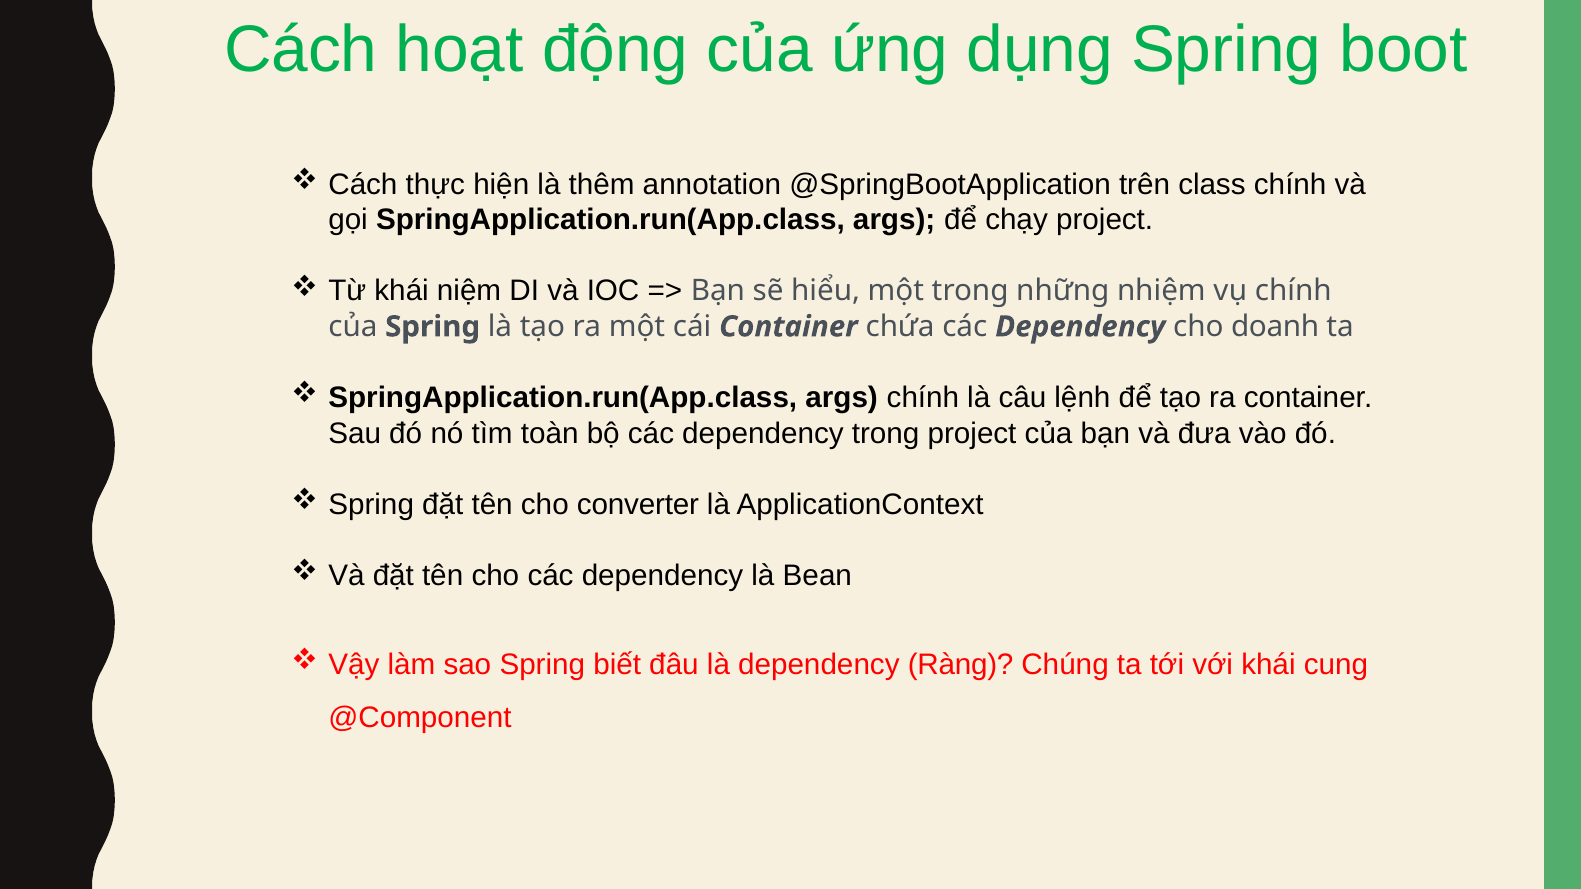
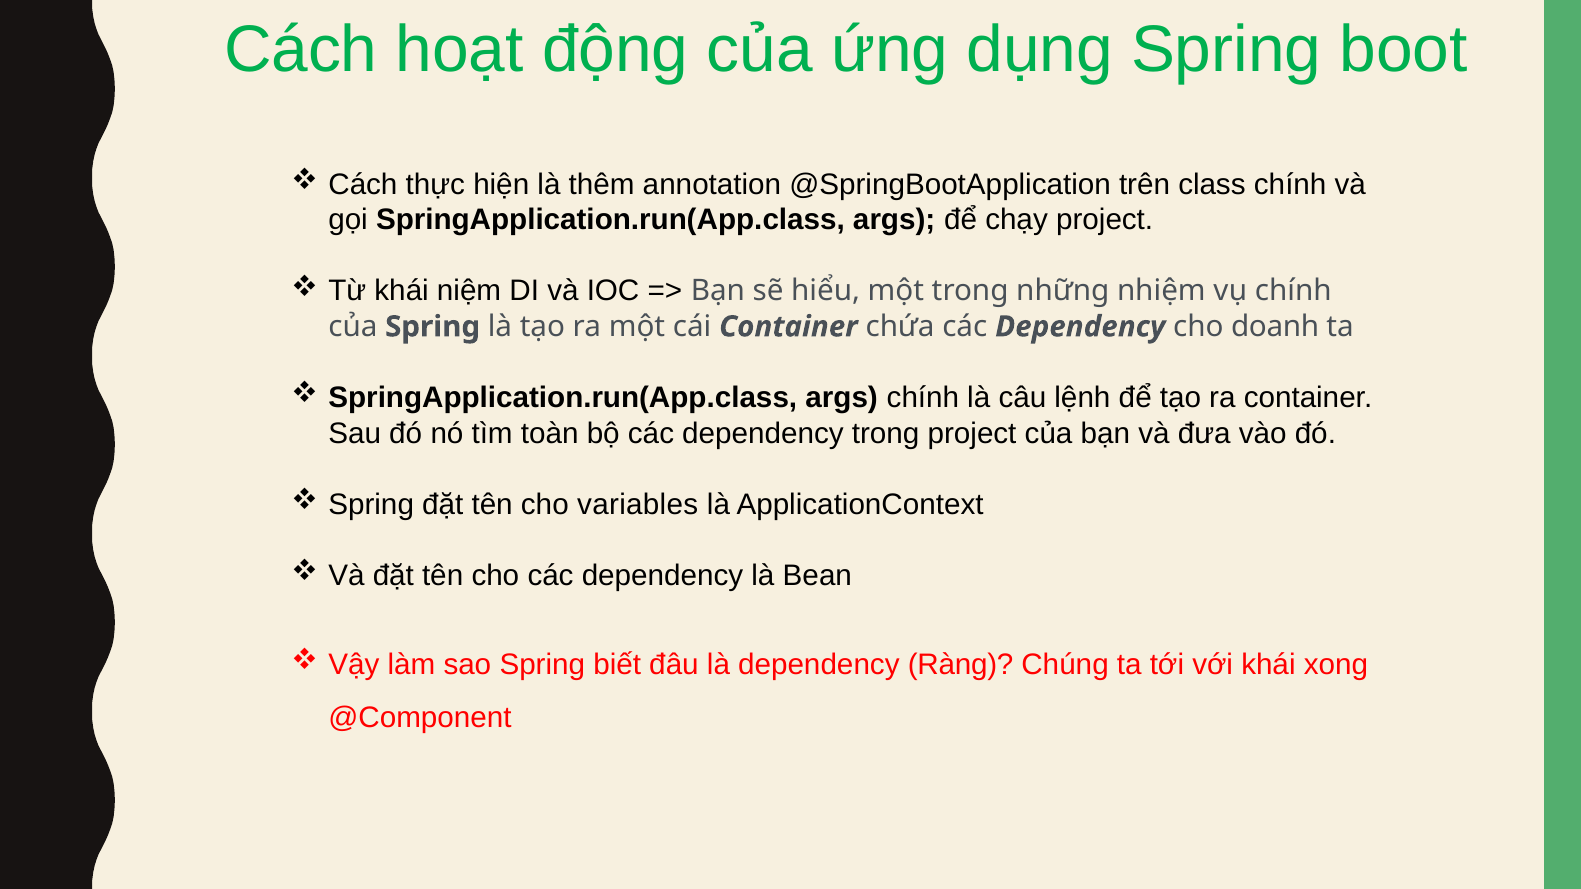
converter: converter -> variables (638, 505)
cung: cung -> xong (1336, 665)
